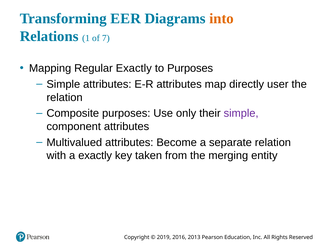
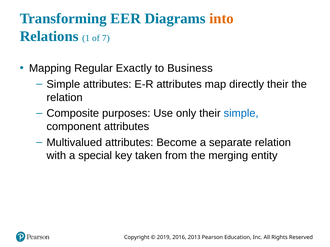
to Purposes: Purposes -> Business (190, 68)
directly user: user -> their (278, 84)
simple colour: purple -> blue (241, 114)
a exactly: exactly -> special (95, 156)
